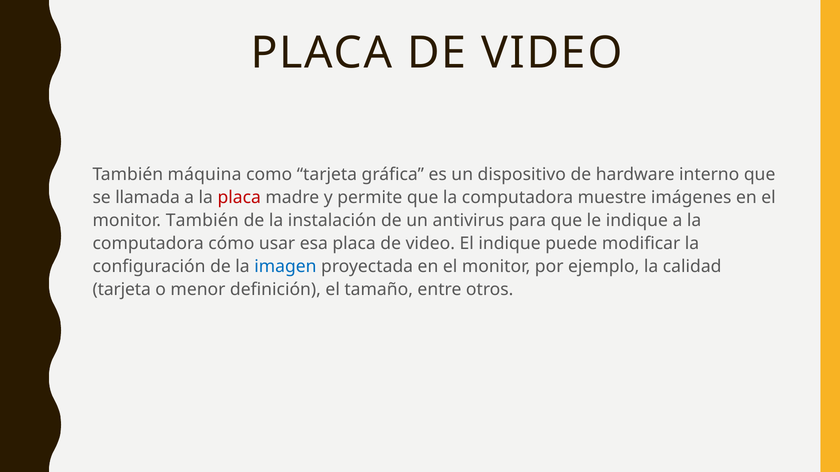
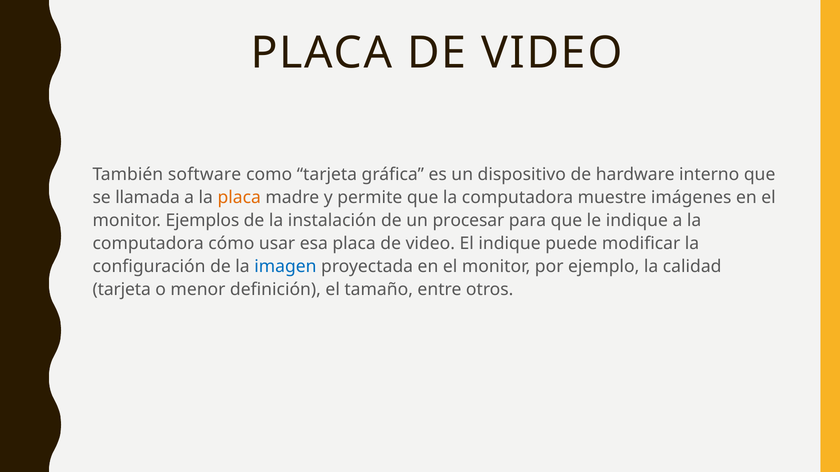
máquina: máquina -> software (205, 174)
placa colour: red -> orange (239, 198)
monitor También: También -> Ejemplos (202, 221)
antivirus: antivirus -> procesar (468, 221)
